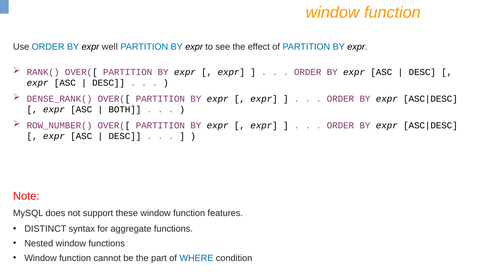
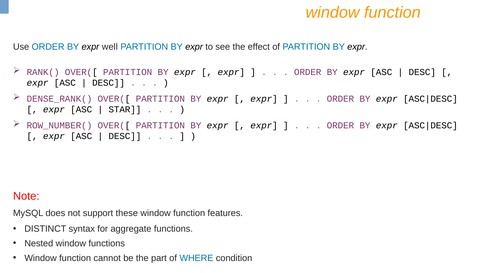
BOTH: BOTH -> STAR (125, 110)
